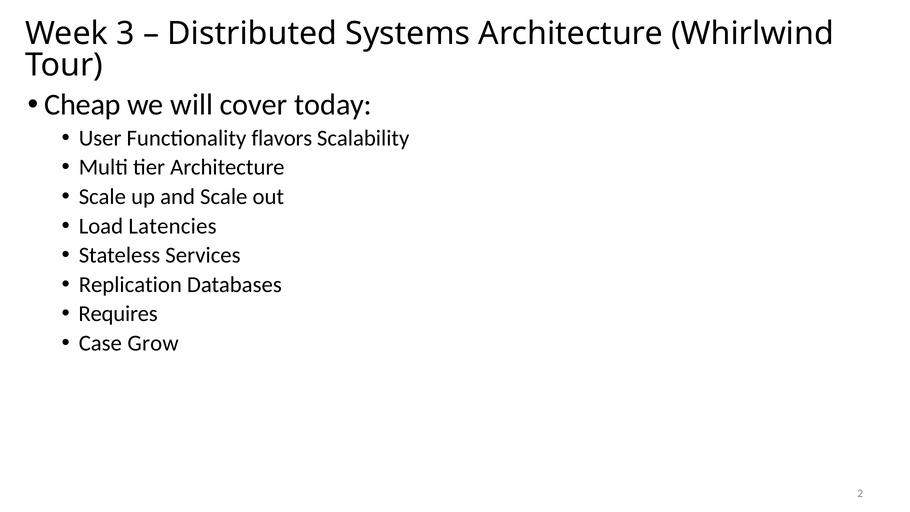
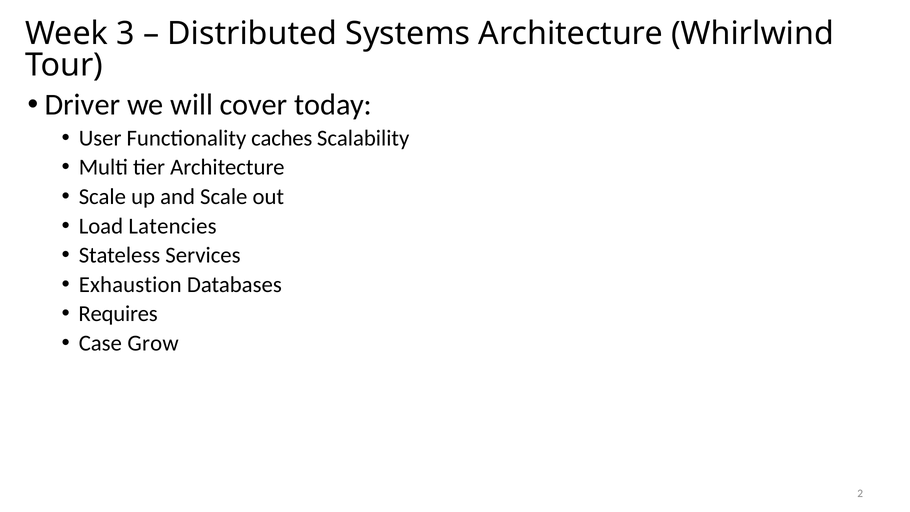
Cheap: Cheap -> Driver (82, 105)
flavors: flavors -> caches (282, 138)
Replication: Replication -> Exhaustion (130, 285)
